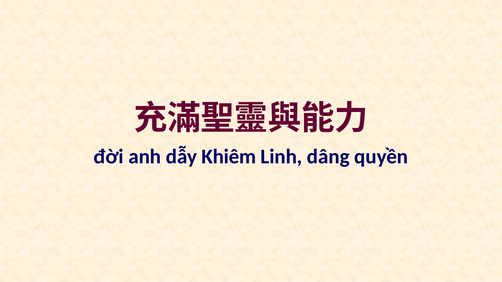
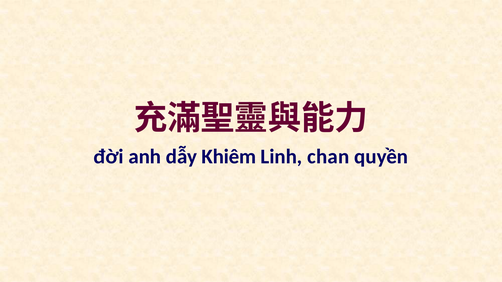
dâng: dâng -> chan (328, 157)
